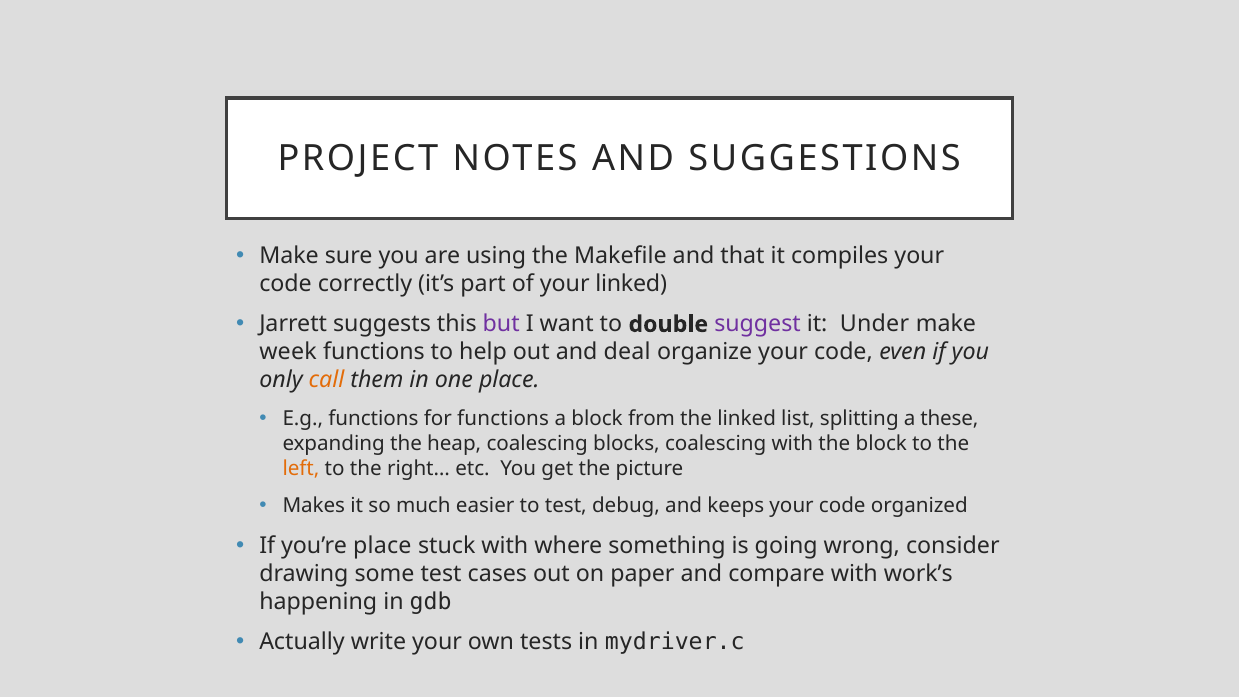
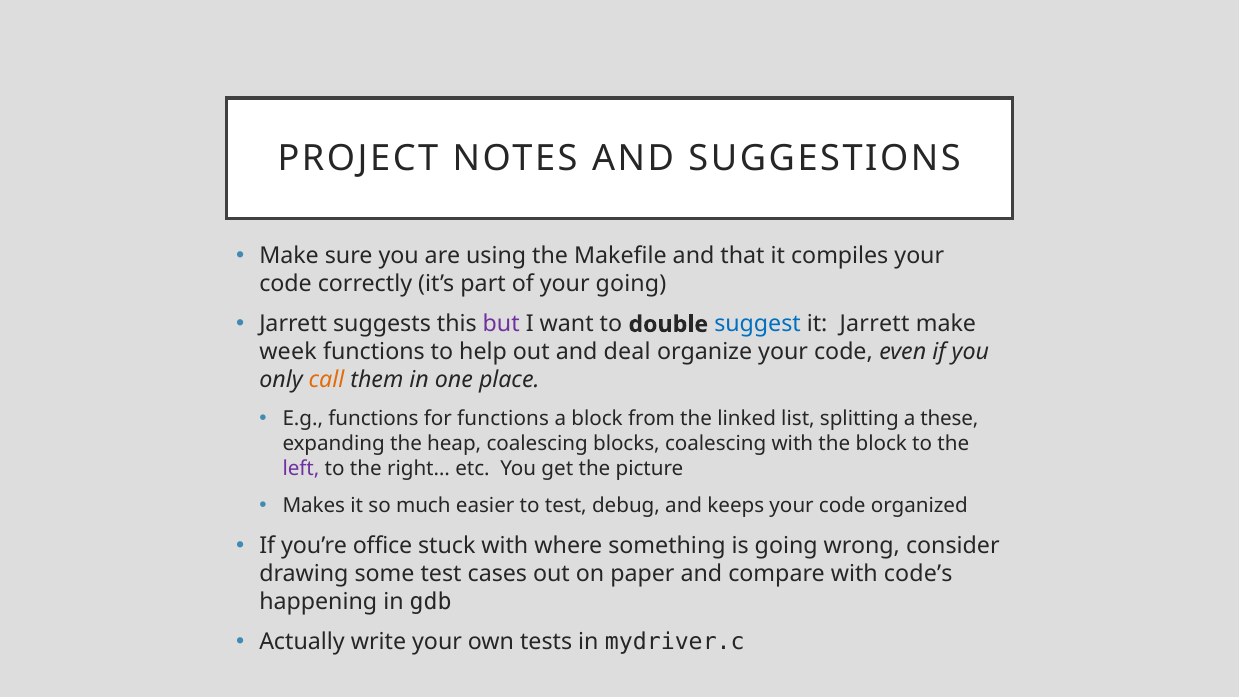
your linked: linked -> going (631, 283)
suggest colour: purple -> blue (758, 324)
it Under: Under -> Jarrett (875, 324)
left colour: orange -> purple (301, 468)
you’re place: place -> office (382, 546)
work’s: work’s -> code’s (918, 573)
